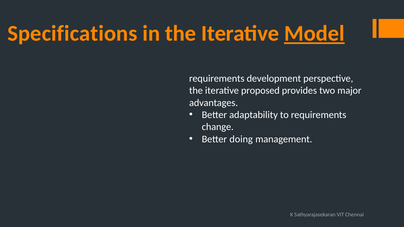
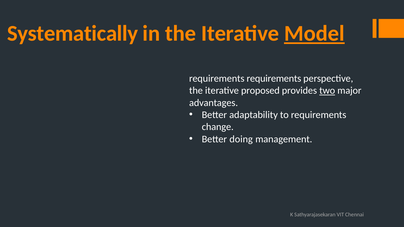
Specifications: Specifications -> Systematically (73, 34)
requirements development: development -> requirements (274, 79)
two underline: none -> present (327, 91)
